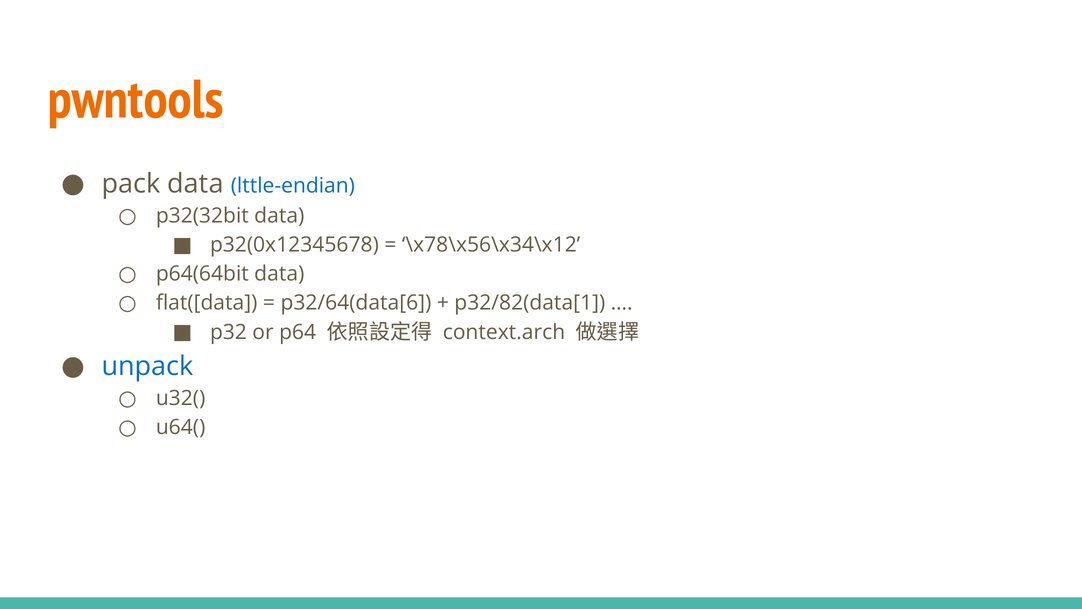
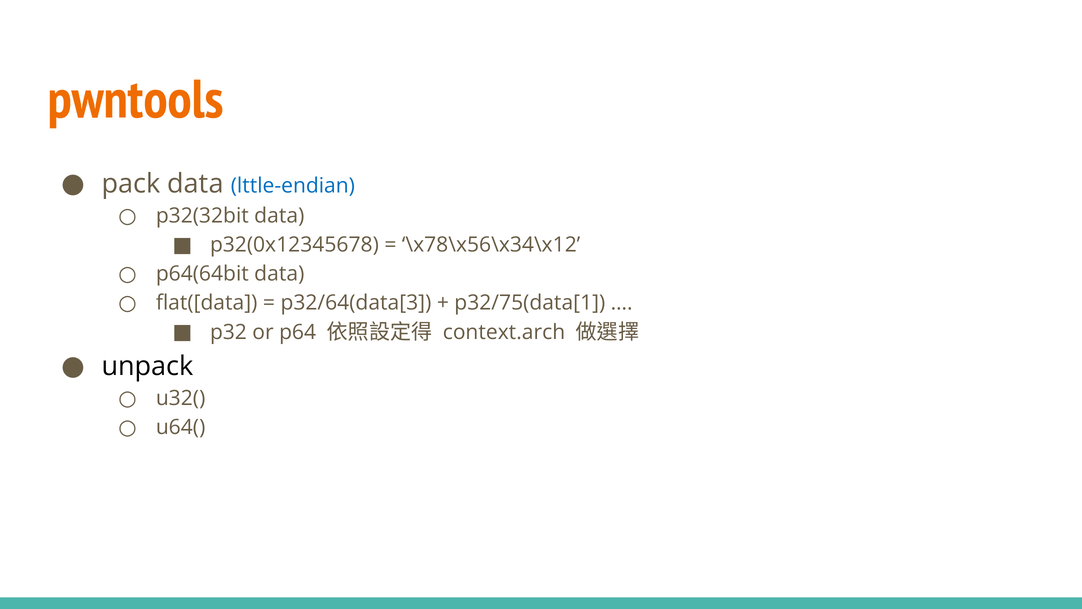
p32/64(data[6: p32/64(data[6 -> p32/64(data[3 (356, 303)
p32/82(data[1: p32/82(data[1 -> p32/75(data[1 (530, 303)
unpack colour: blue -> black (148, 366)
